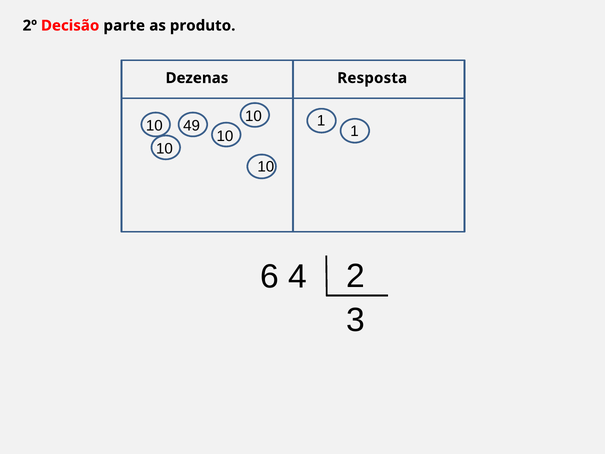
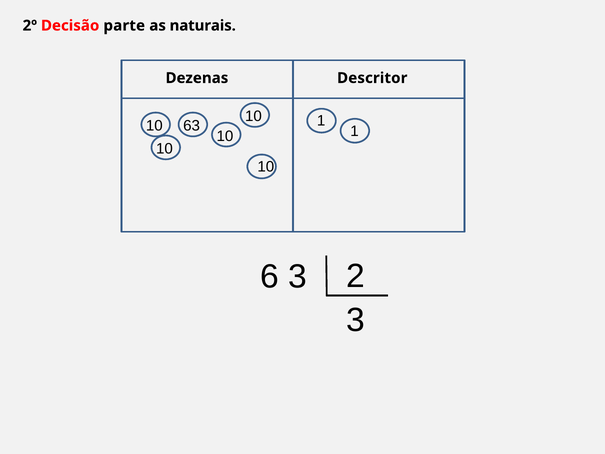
produto: produto -> naturais (203, 26)
Resposta: Resposta -> Descritor (372, 78)
49: 49 -> 63 (192, 126)
6 4: 4 -> 3 (297, 277)
